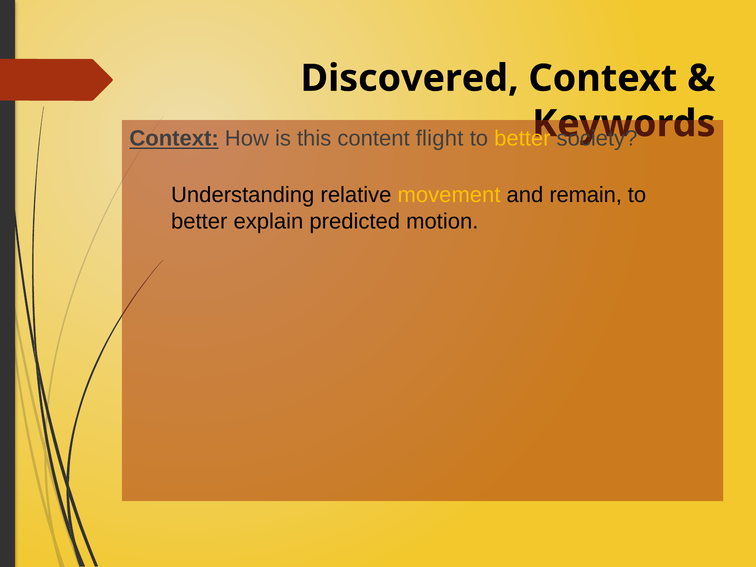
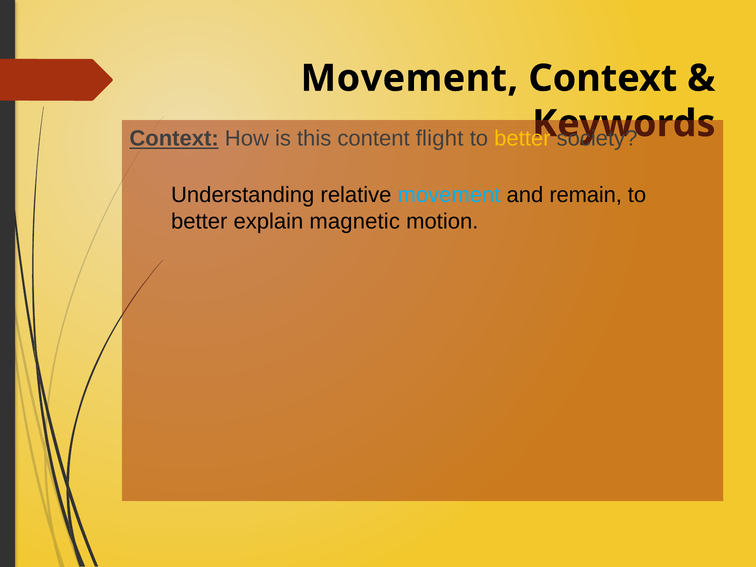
Discovered: Discovered -> Movement (409, 78)
movement colour: yellow -> light blue (449, 195)
predicted: predicted -> magnetic (355, 221)
